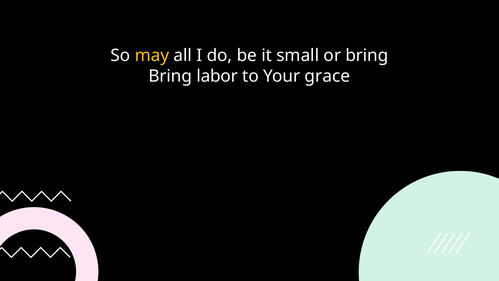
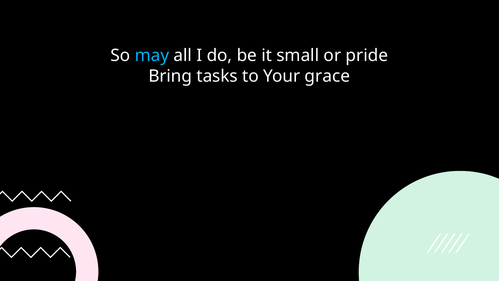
may colour: yellow -> light blue (152, 55)
or bring: bring -> pride (367, 55)
labor: labor -> tasks (217, 76)
